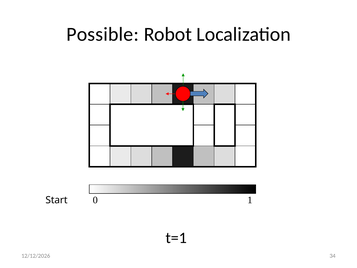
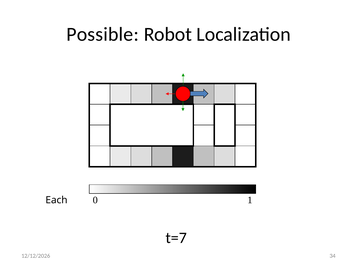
Start: Start -> Each (56, 200)
t=1: t=1 -> t=7 (176, 238)
